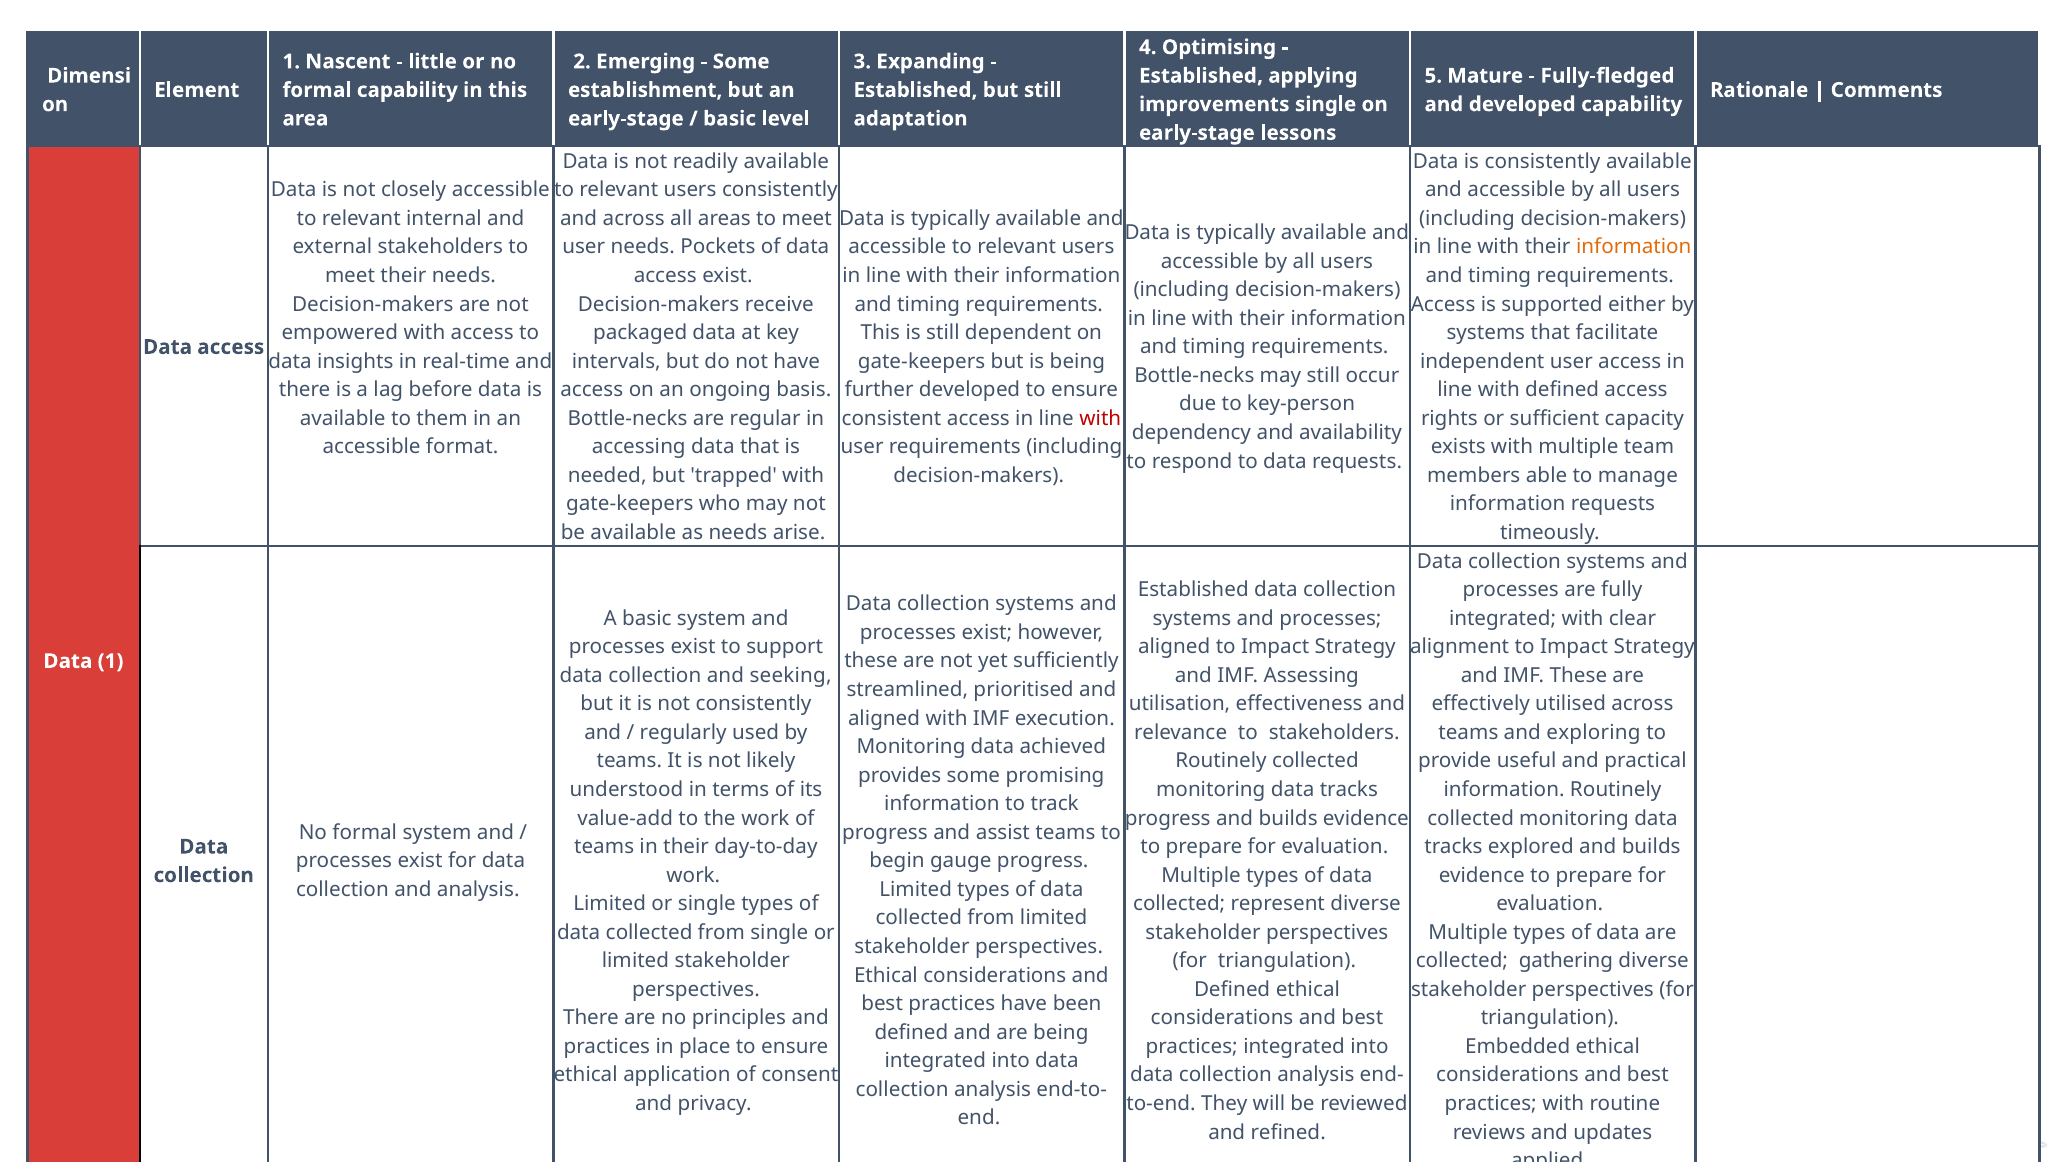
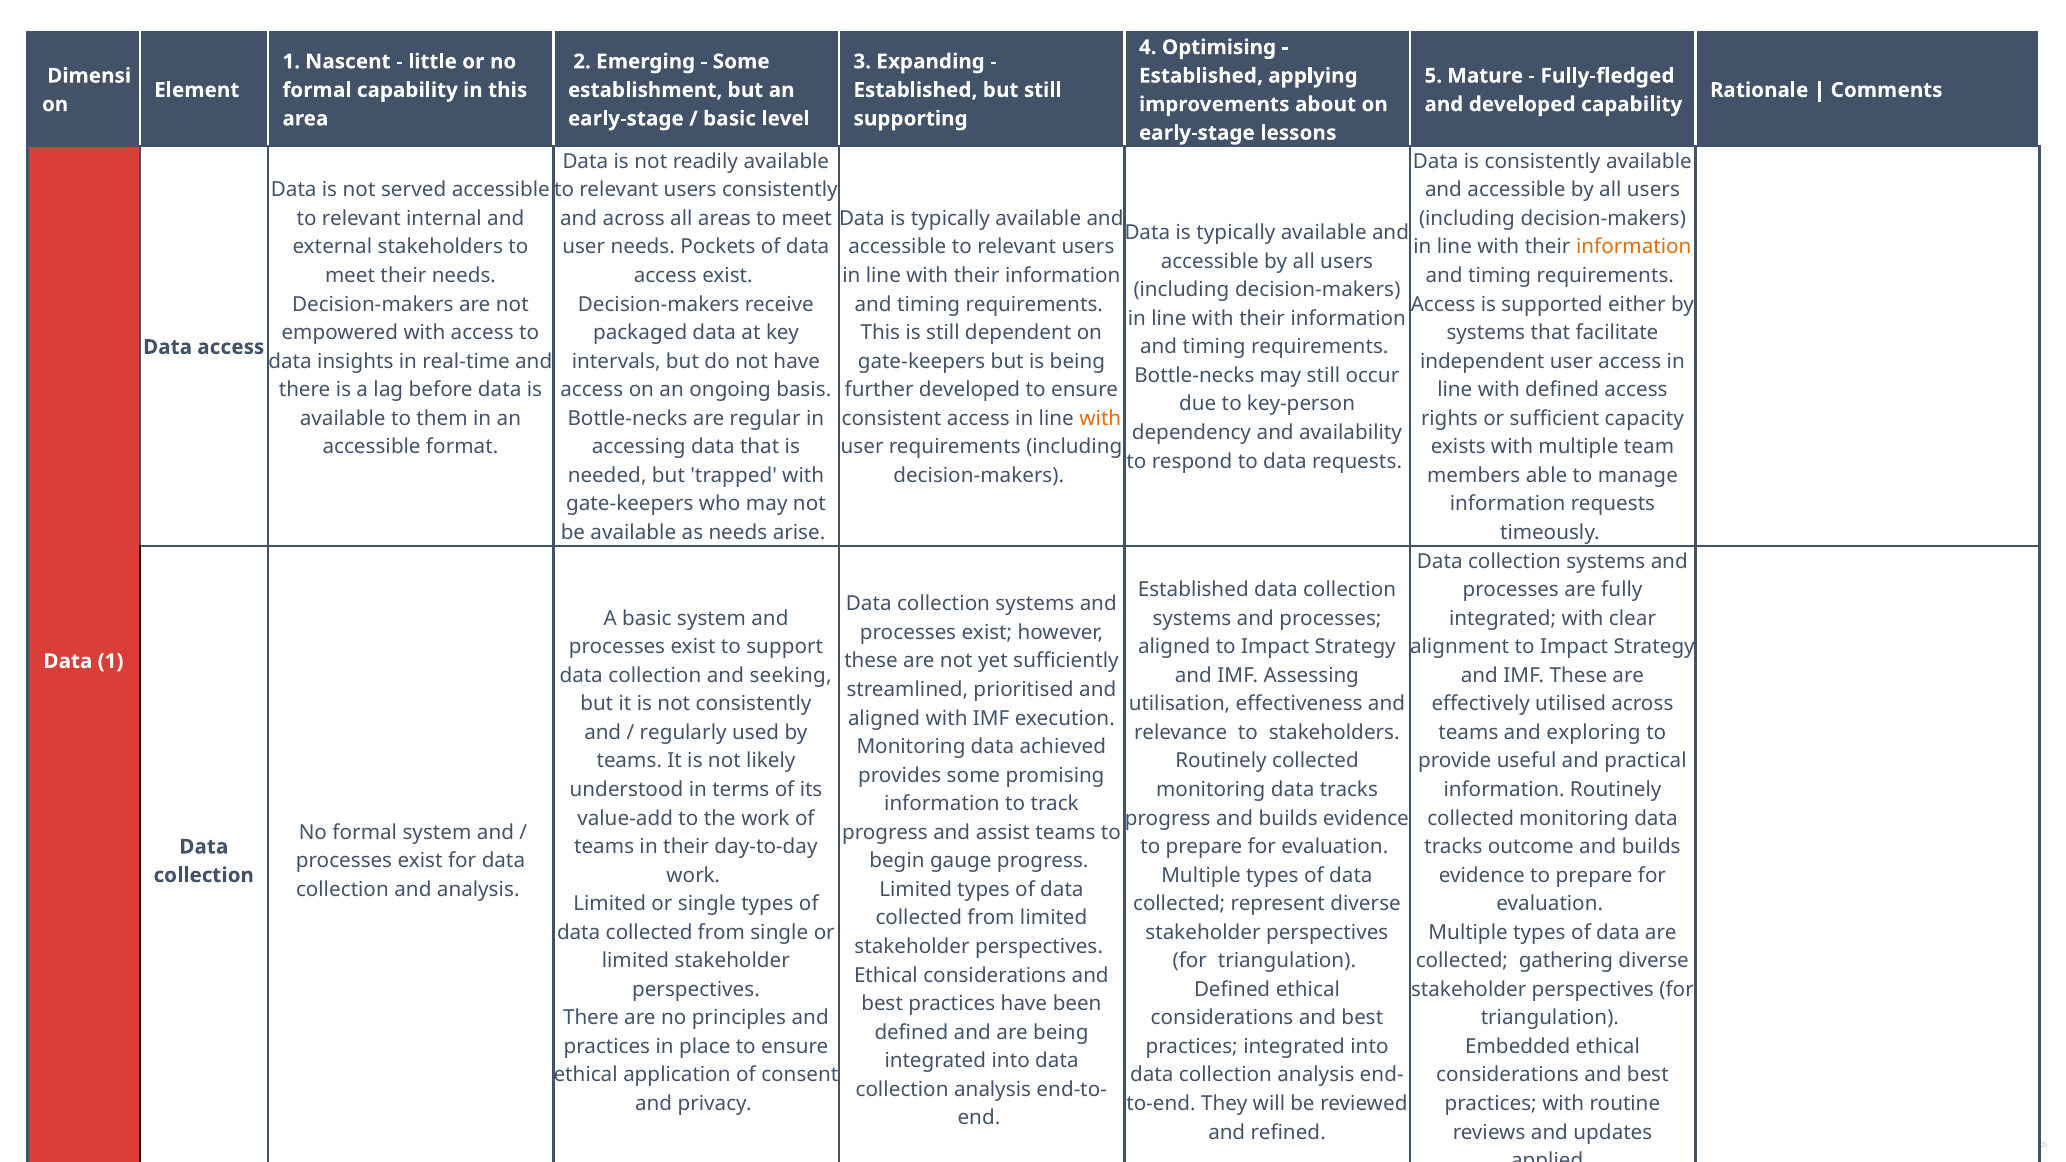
improvements single: single -> about (1326, 104)
adaptation: adaptation -> supporting (911, 119)
closely: closely -> served (414, 190)
with colour: red -> orange (1100, 419)
explored: explored -> outcome (1531, 847)
